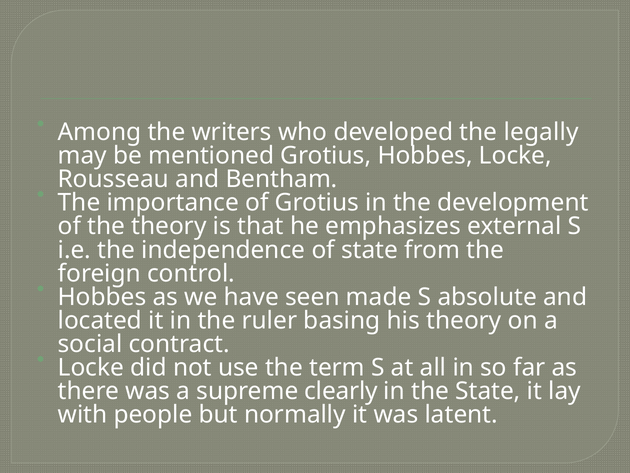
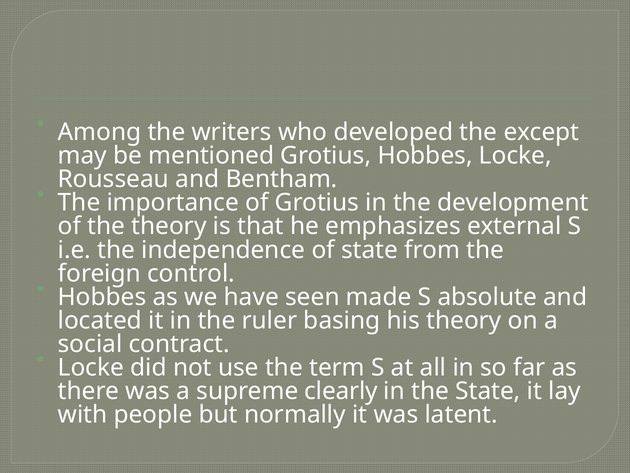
legally: legally -> except (541, 132)
